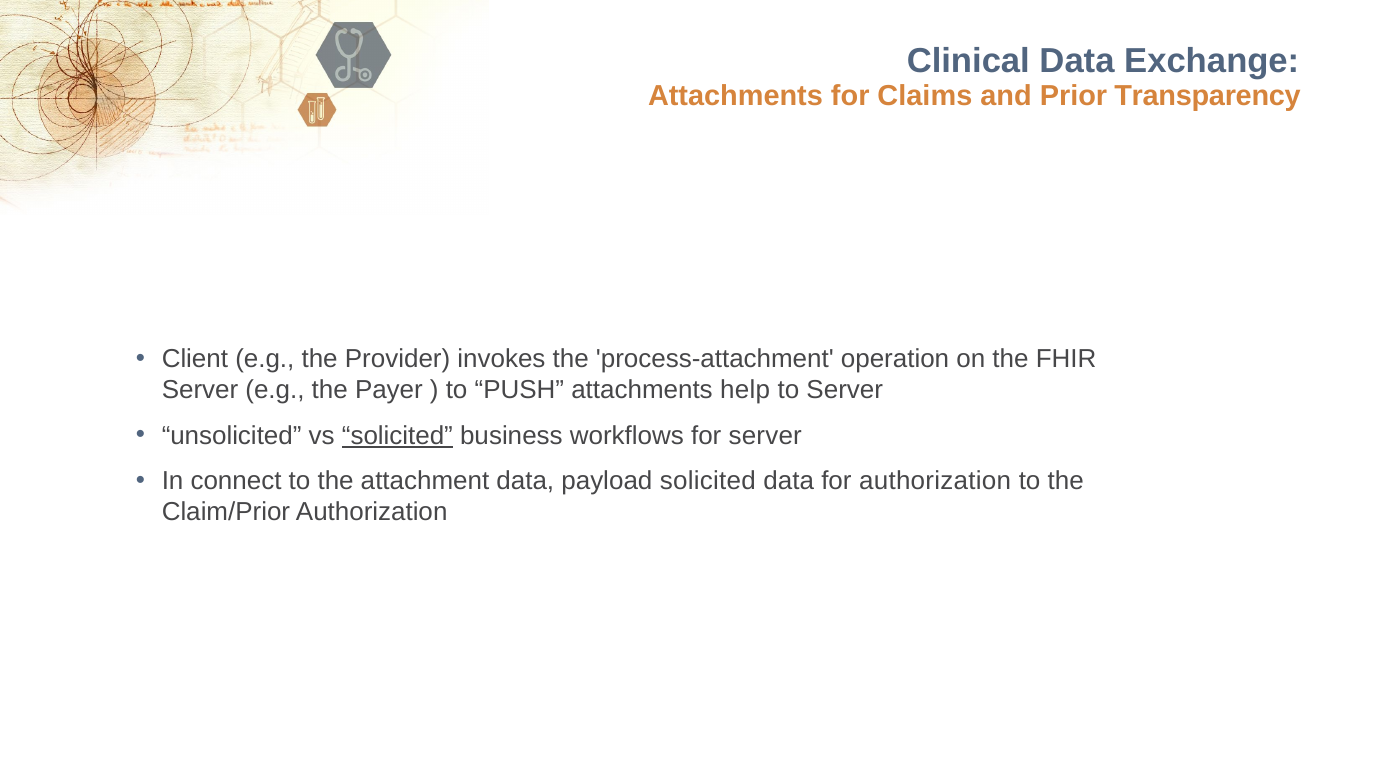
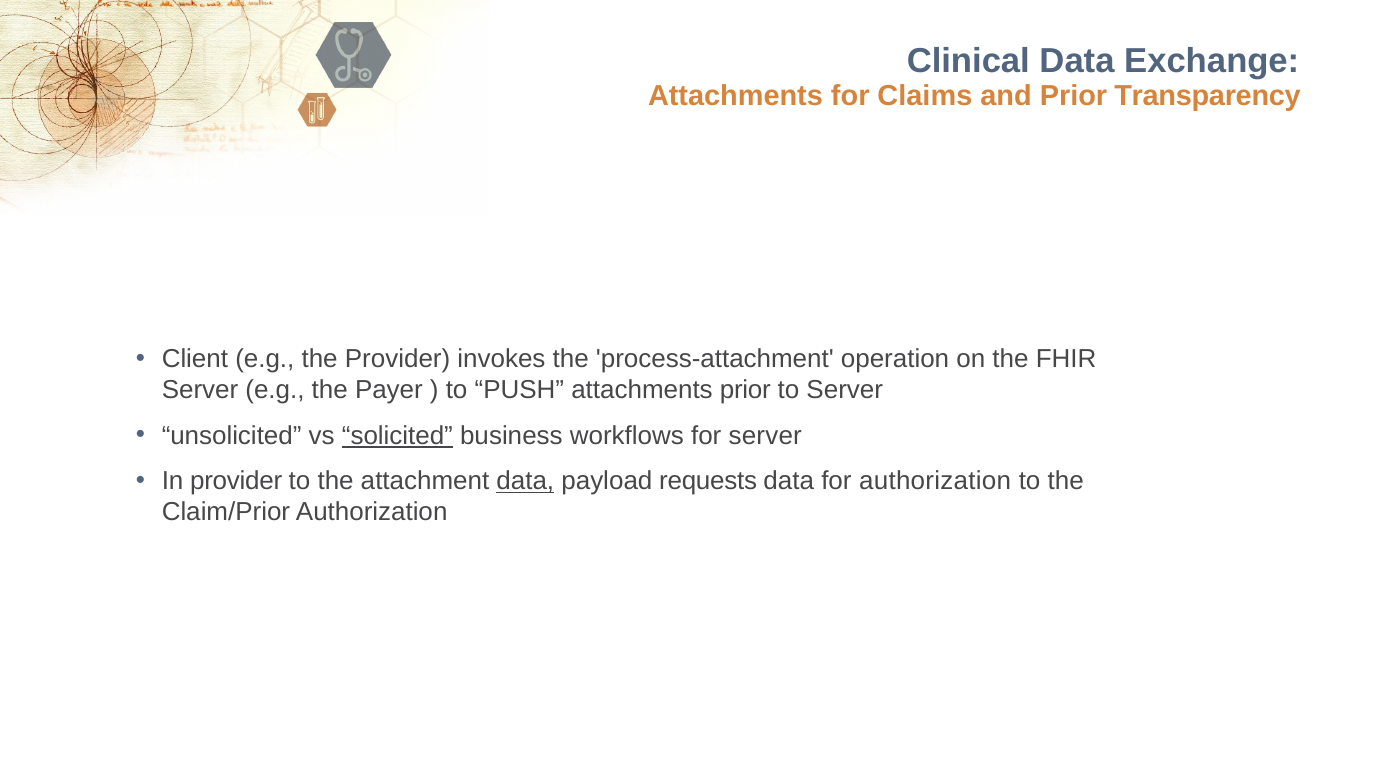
attachments help: help -> prior (745, 390)
In connect: connect -> provider (236, 482)
data underline: none -> present (525, 482)
payload solicited: solicited -> requests (708, 482)
